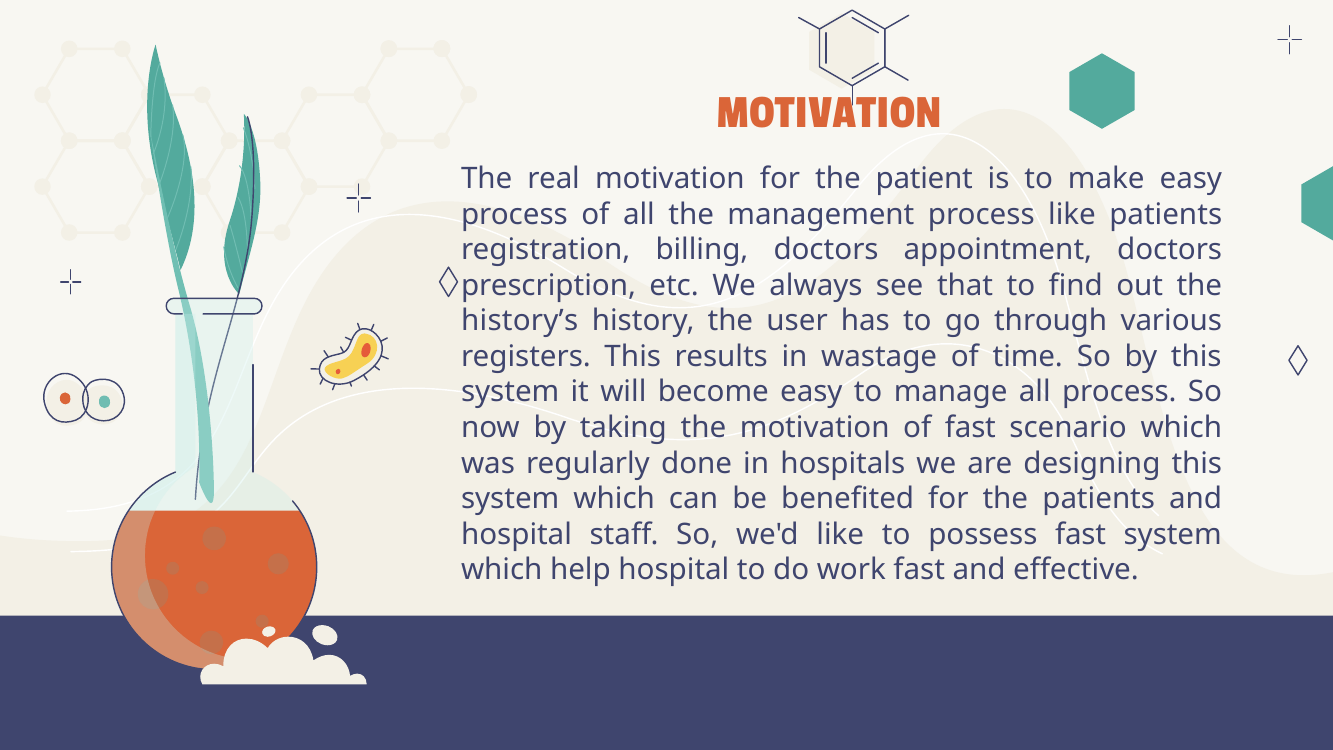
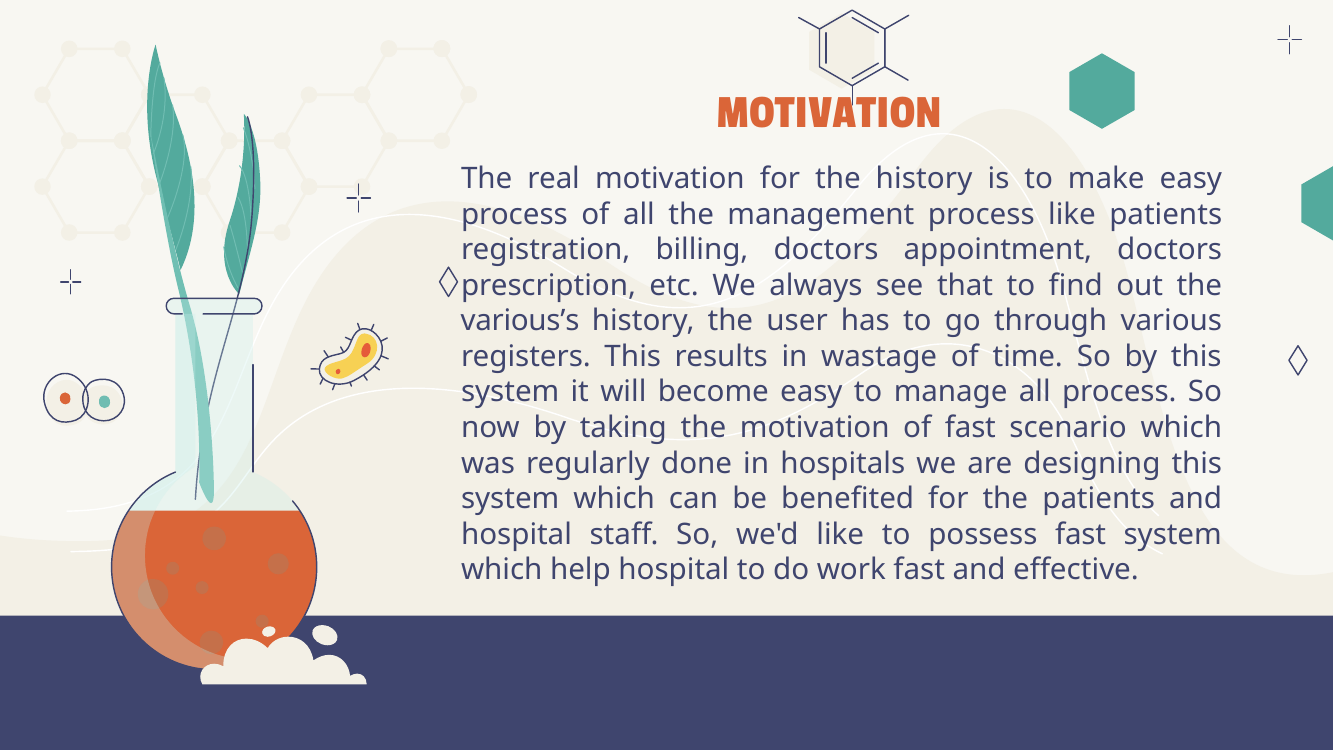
the patient: patient -> history (924, 179)
history’s: history’s -> various’s (520, 321)
